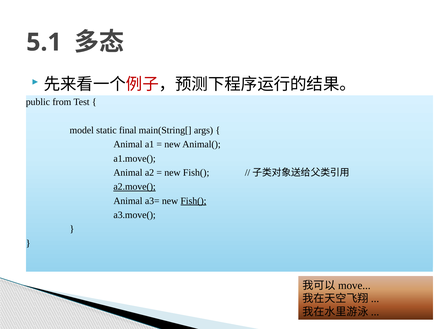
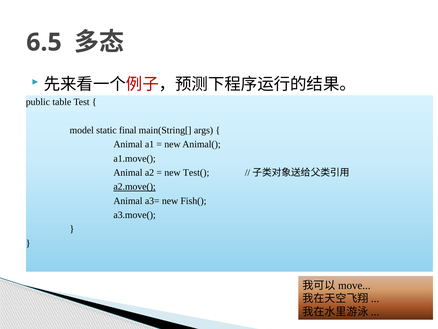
5.1: 5.1 -> 6.5 (44, 42)
from: from -> table (62, 102)
Fish(: Fish( -> Test( (196, 172)
Fish( underline: present -> none (193, 201)
